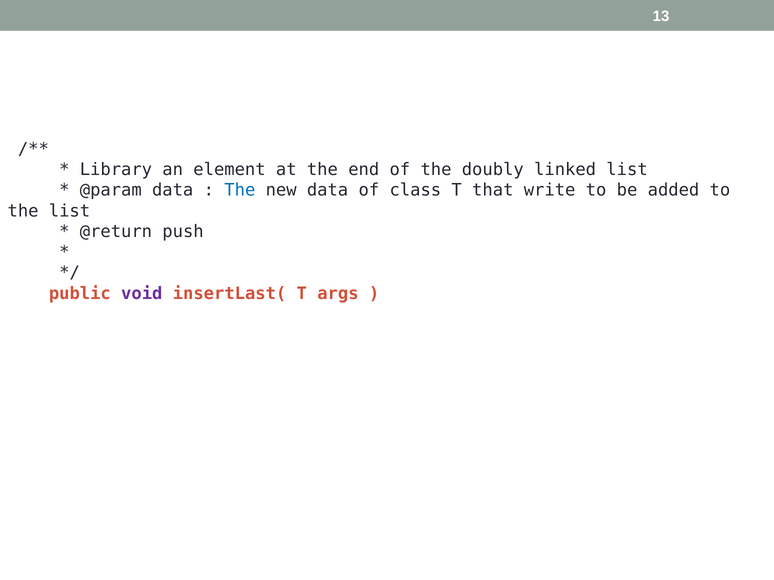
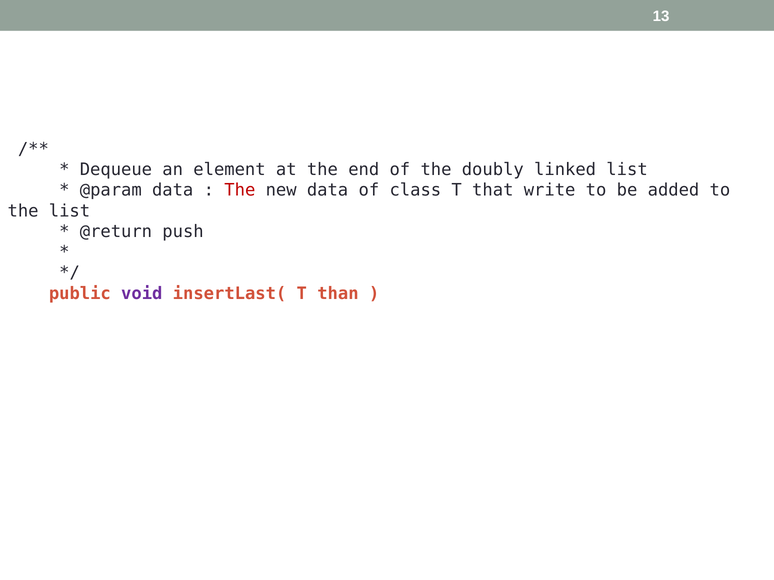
Library: Library -> Dequeue (116, 170)
The colour: blue -> red (240, 190)
args: args -> than (338, 294)
